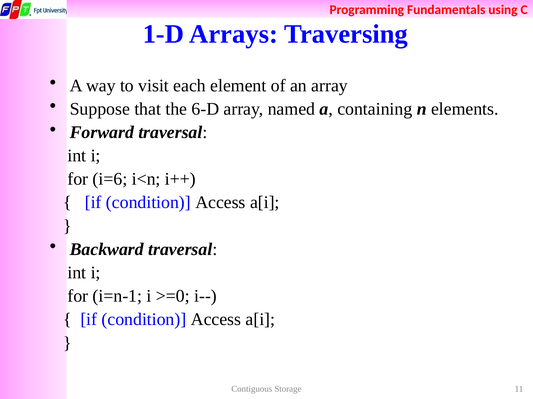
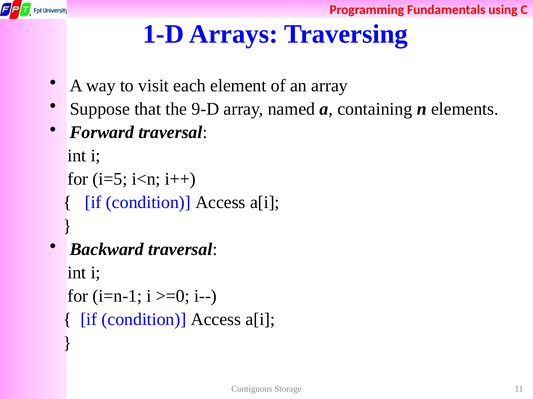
6-D: 6-D -> 9-D (205, 109)
i=6: i=6 -> i=5 (110, 179)
